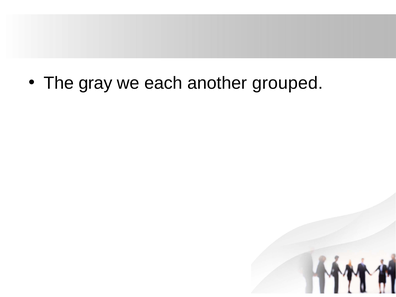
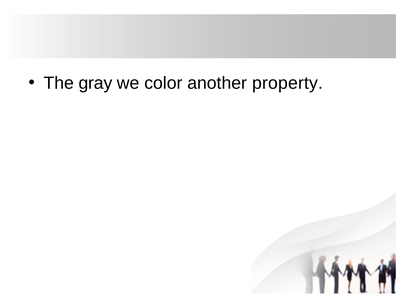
each: each -> color (163, 83)
grouped: grouped -> property (288, 83)
